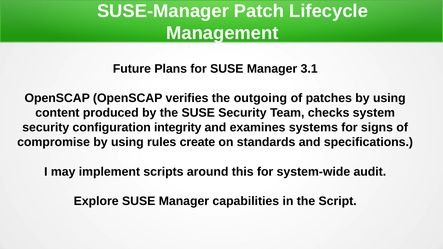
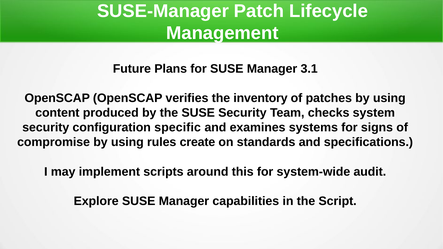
outgoing: outgoing -> inventory (261, 98)
integrity: integrity -> specific (178, 128)
